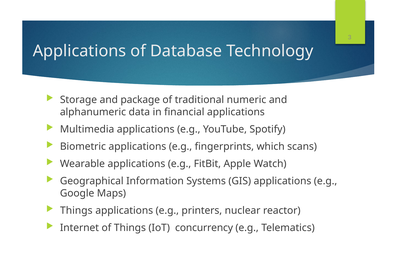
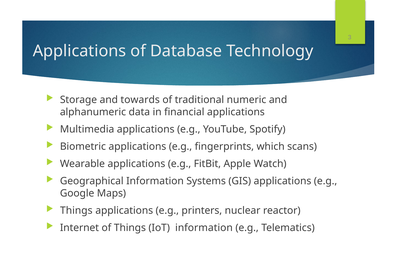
package: package -> towards (140, 100)
IoT concurrency: concurrency -> information (204, 228)
